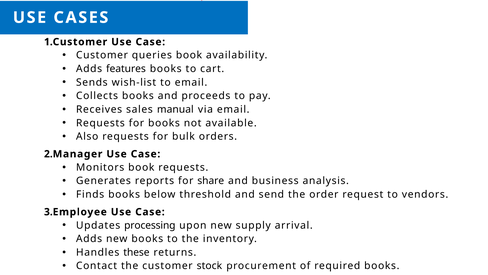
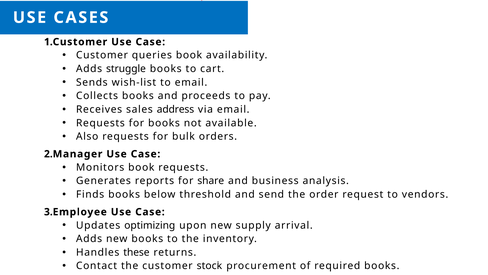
features: features -> struggle (126, 69)
manual: manual -> address (175, 109)
processing: processing -> optimizing (150, 225)
